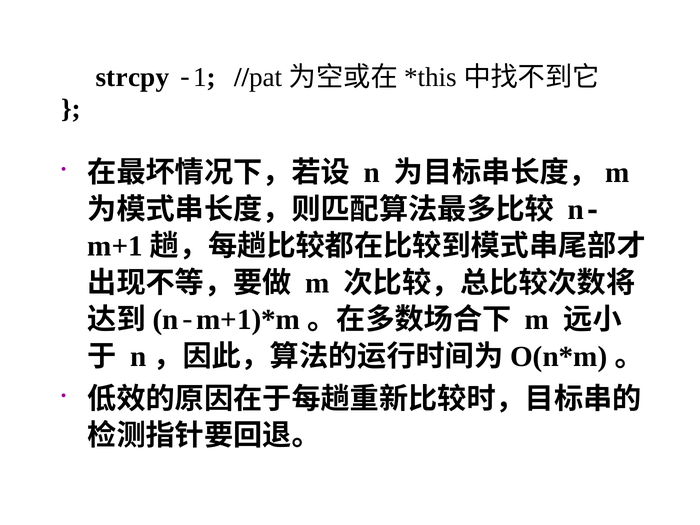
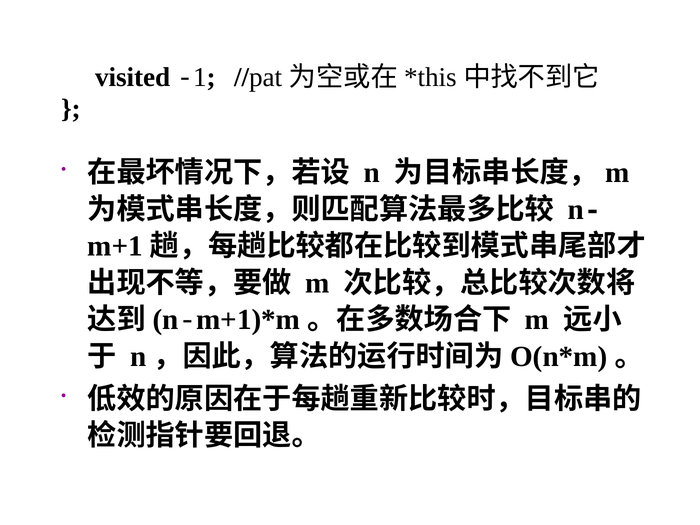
strcpy: strcpy -> visited (133, 77)
